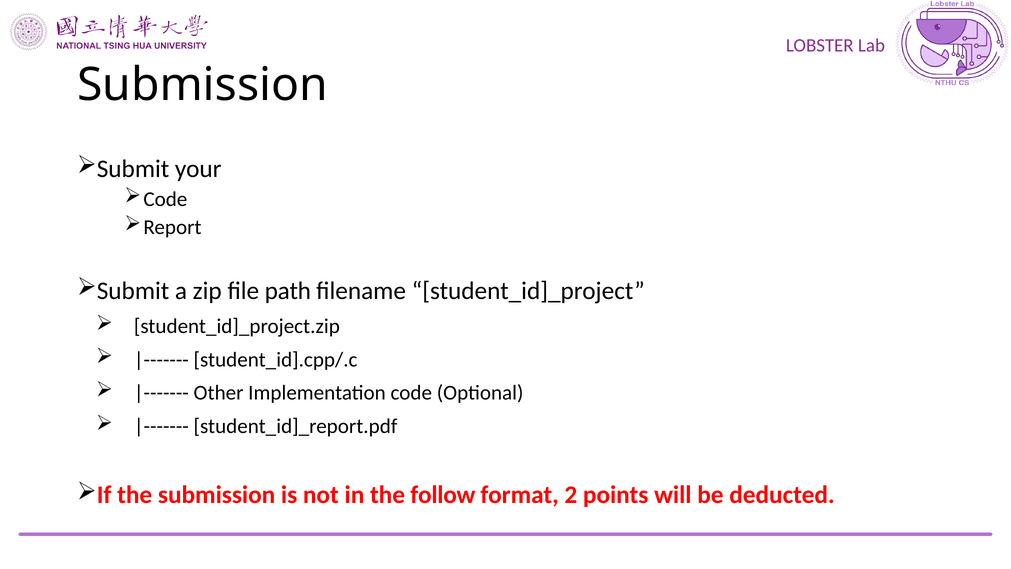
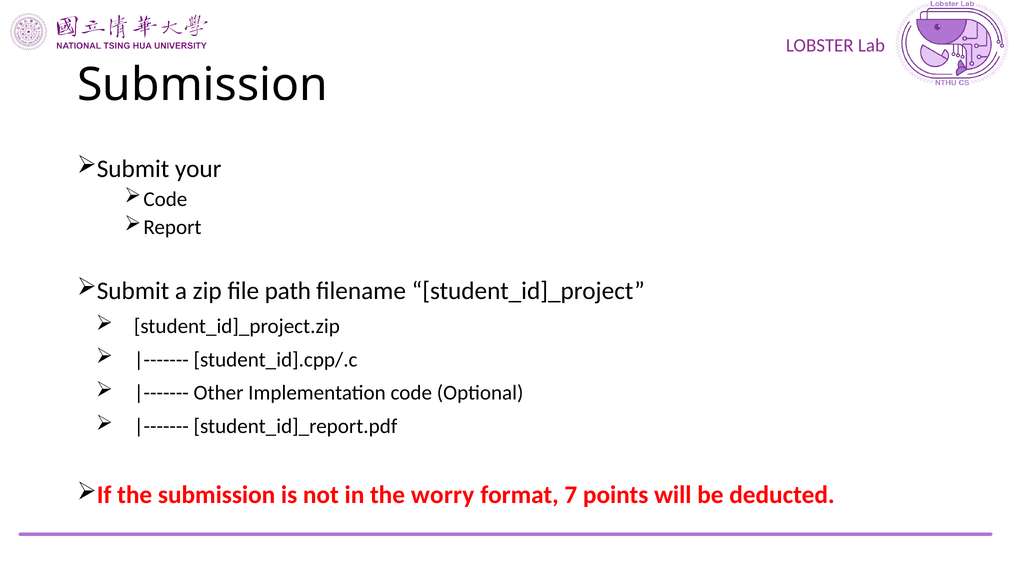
follow: follow -> worry (443, 495)
2: 2 -> 7 (571, 495)
